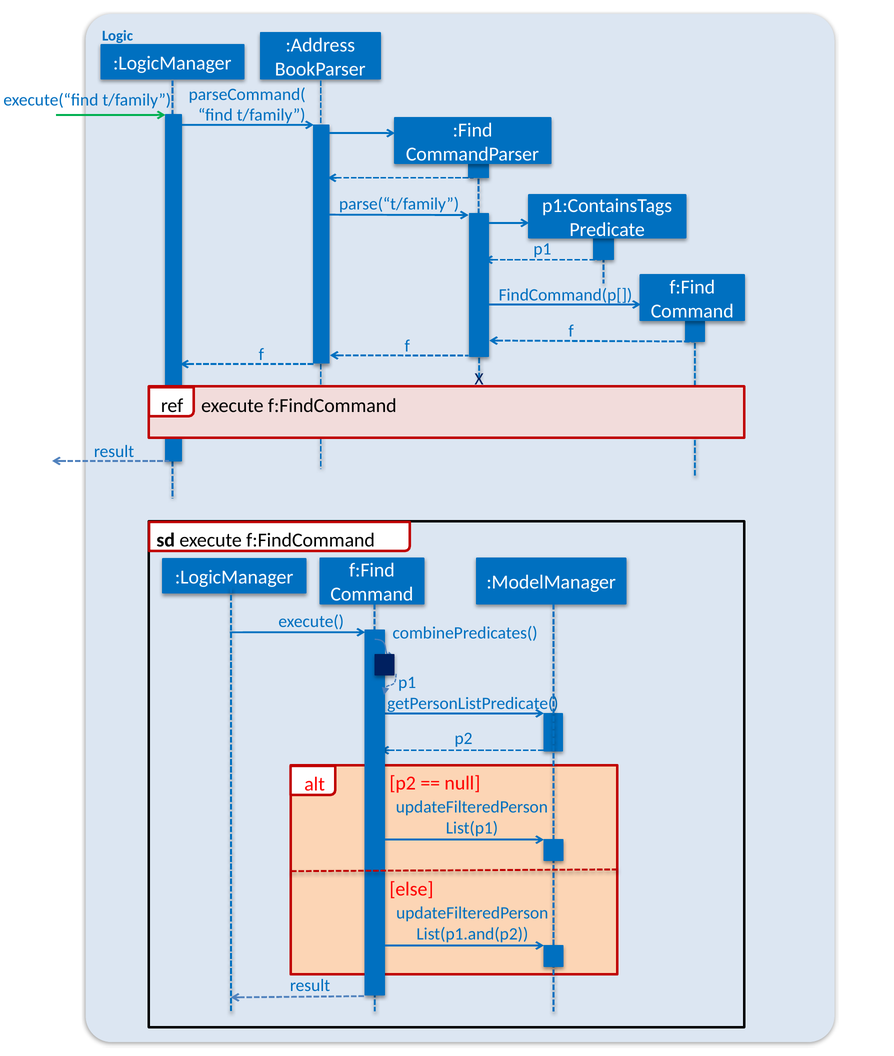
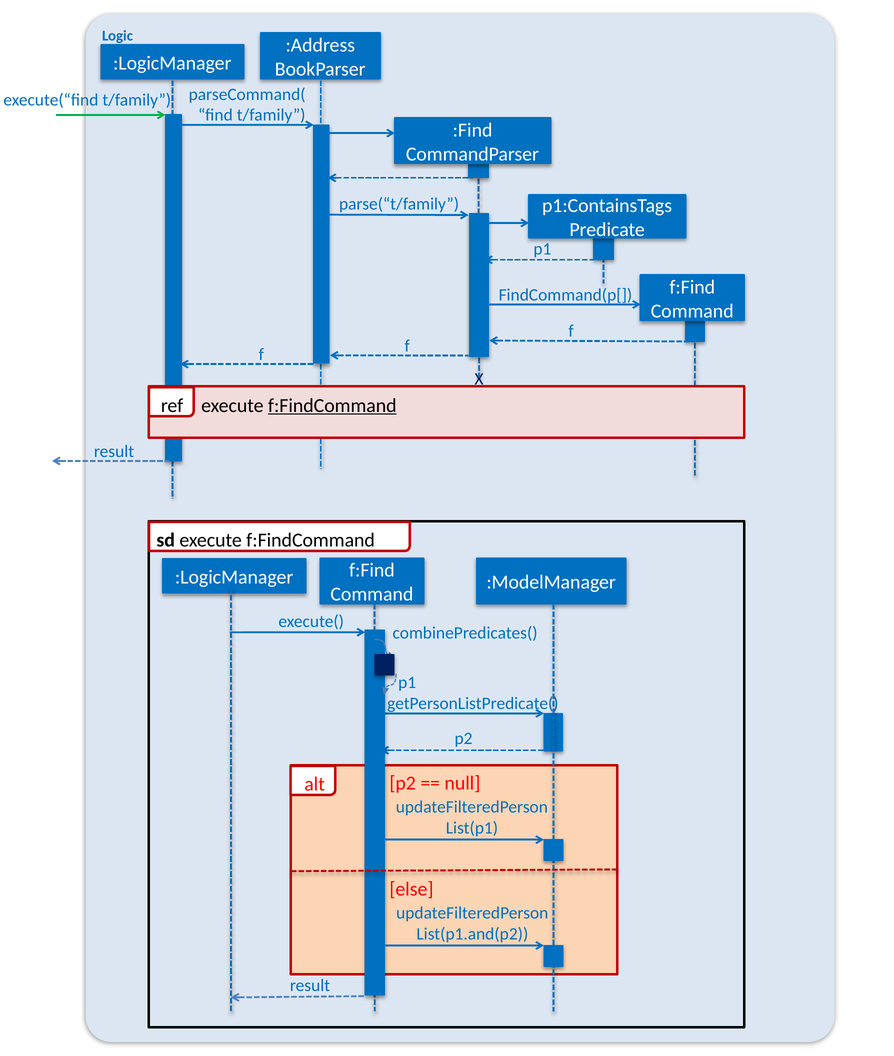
f:FindCommand underline: none -> present (332, 405)
